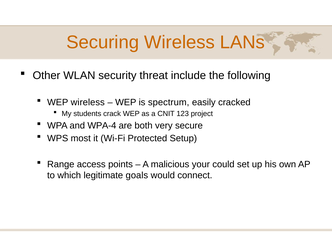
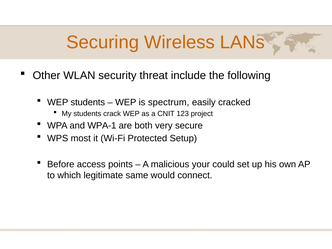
WEP wireless: wireless -> students (88, 102)
WPA-4: WPA-4 -> WPA-1 (102, 126)
Range: Range -> Before (61, 164)
goals: goals -> same (137, 175)
